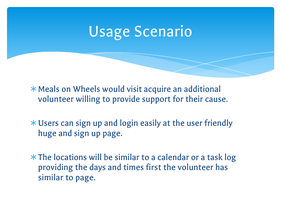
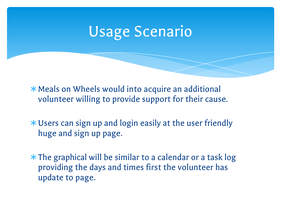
visit: visit -> into (134, 89)
locations: locations -> graphical (70, 157)
similar: similar -> update (51, 177)
